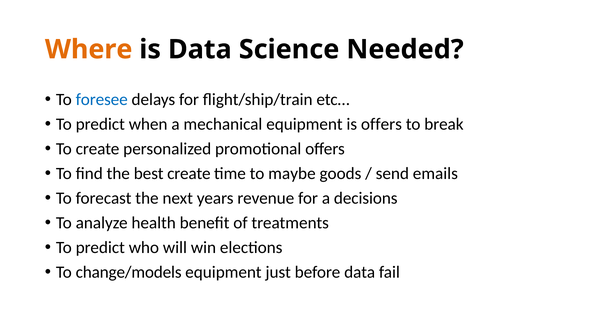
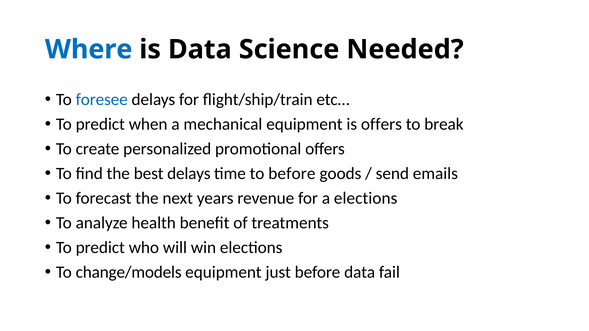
Where colour: orange -> blue (89, 49)
best create: create -> delays (189, 174)
to maybe: maybe -> before (292, 174)
a decisions: decisions -> elections (366, 198)
